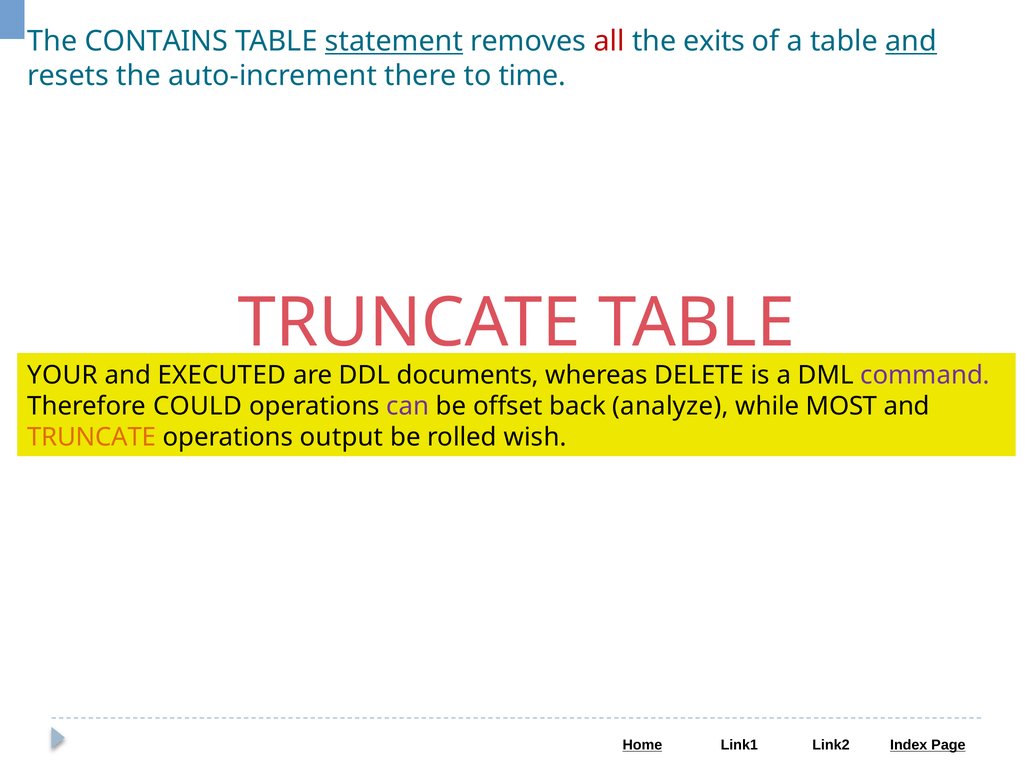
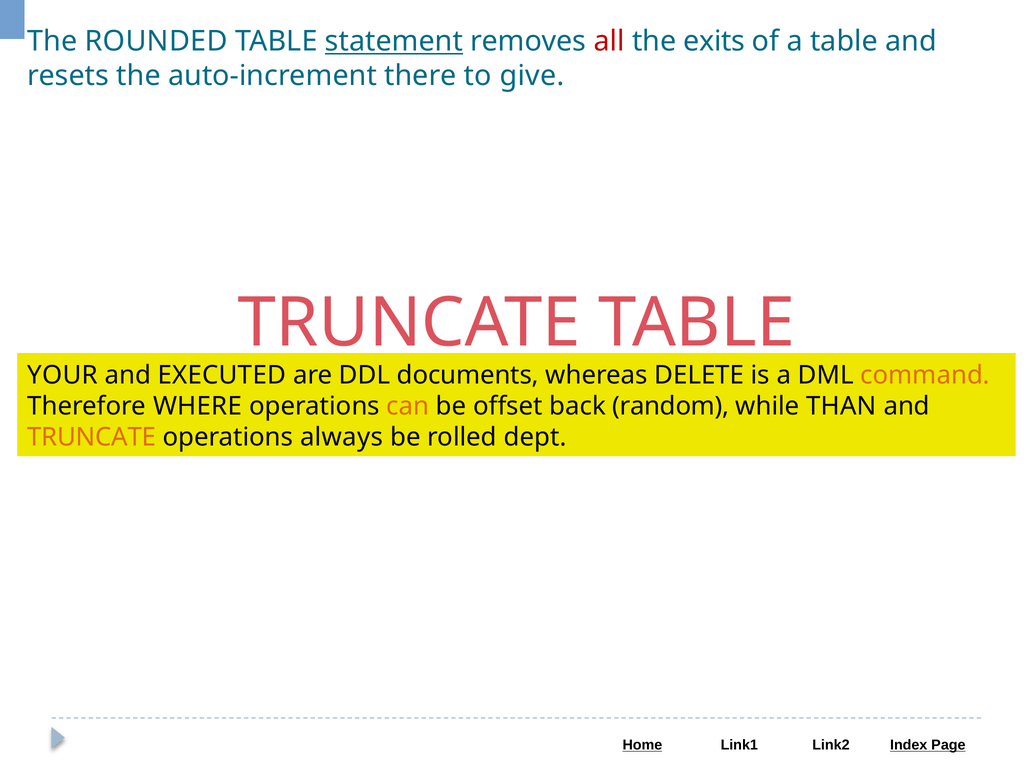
CONTAINS: CONTAINS -> ROUNDED (156, 41)
and underline: present -> none (911, 41)
time: time -> give (532, 76)
command colour: purple -> orange (925, 375)
COULD: COULD -> WHERE (198, 406)
can colour: purple -> orange (408, 406)
analyze: analyze -> random (671, 406)
MOST: MOST -> THAN (841, 406)
output: output -> always (342, 437)
wish: wish -> dept (535, 437)
